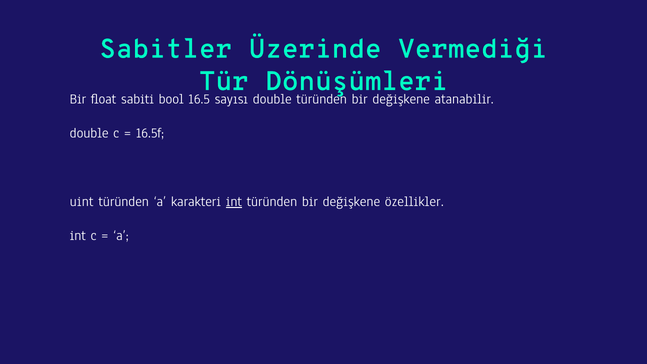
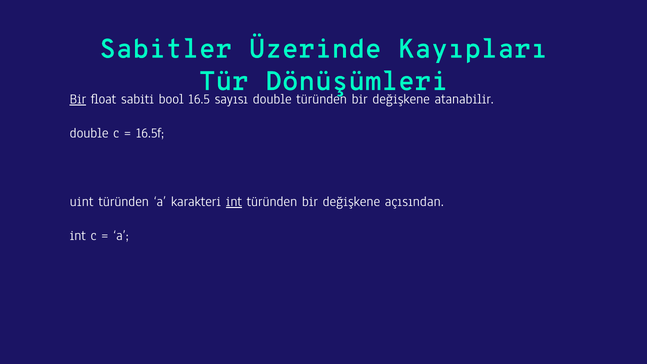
Vermediği: Vermediği -> Kayıpları (473, 49)
Bir underline: none -> present (78, 99)
özellikler: özellikler -> açısından (414, 201)
